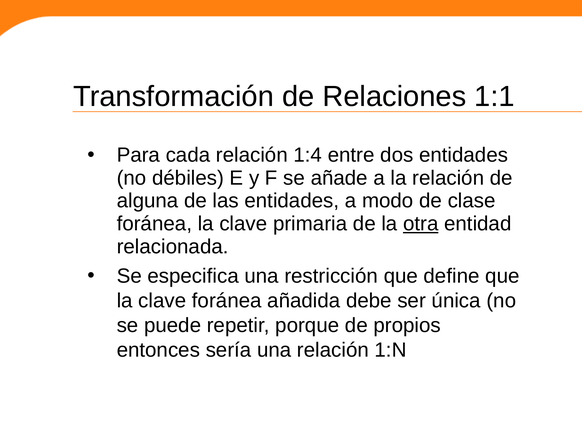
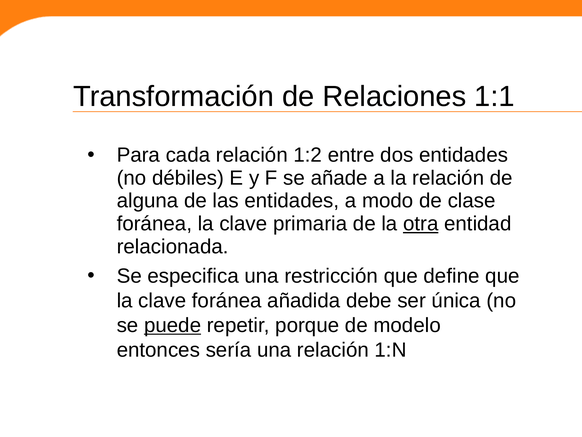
1:4: 1:4 -> 1:2 (308, 155)
puede underline: none -> present (173, 325)
propios: propios -> modelo (407, 325)
